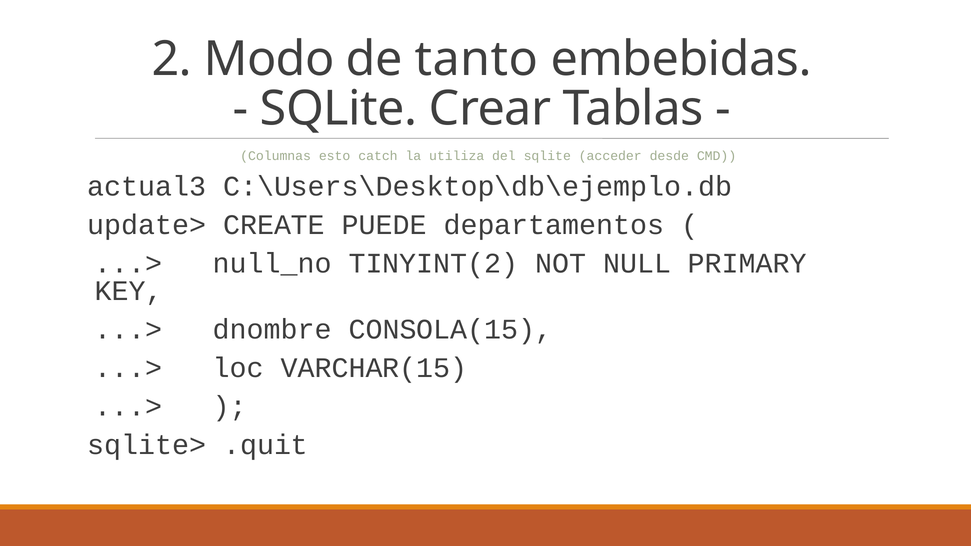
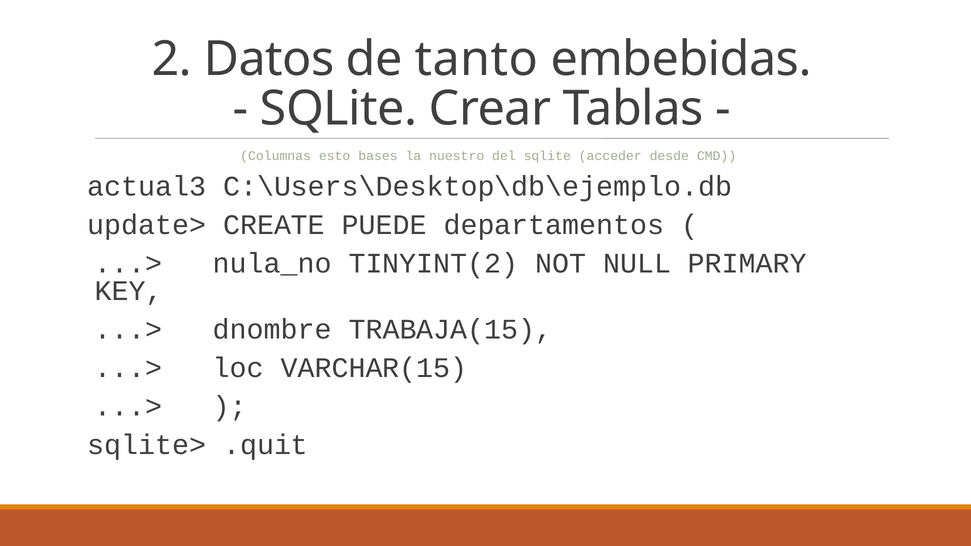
Modo: Modo -> Datos (269, 59)
catch: catch -> bases (378, 156)
utiliza: utiliza -> nuestro (457, 156)
null_no: null_no -> nula_no (272, 264)
CONSOLA(15: CONSOLA(15 -> TRABAJA(15 (450, 330)
